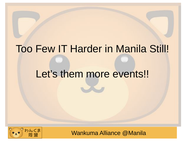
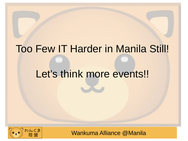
them: them -> think (72, 74)
